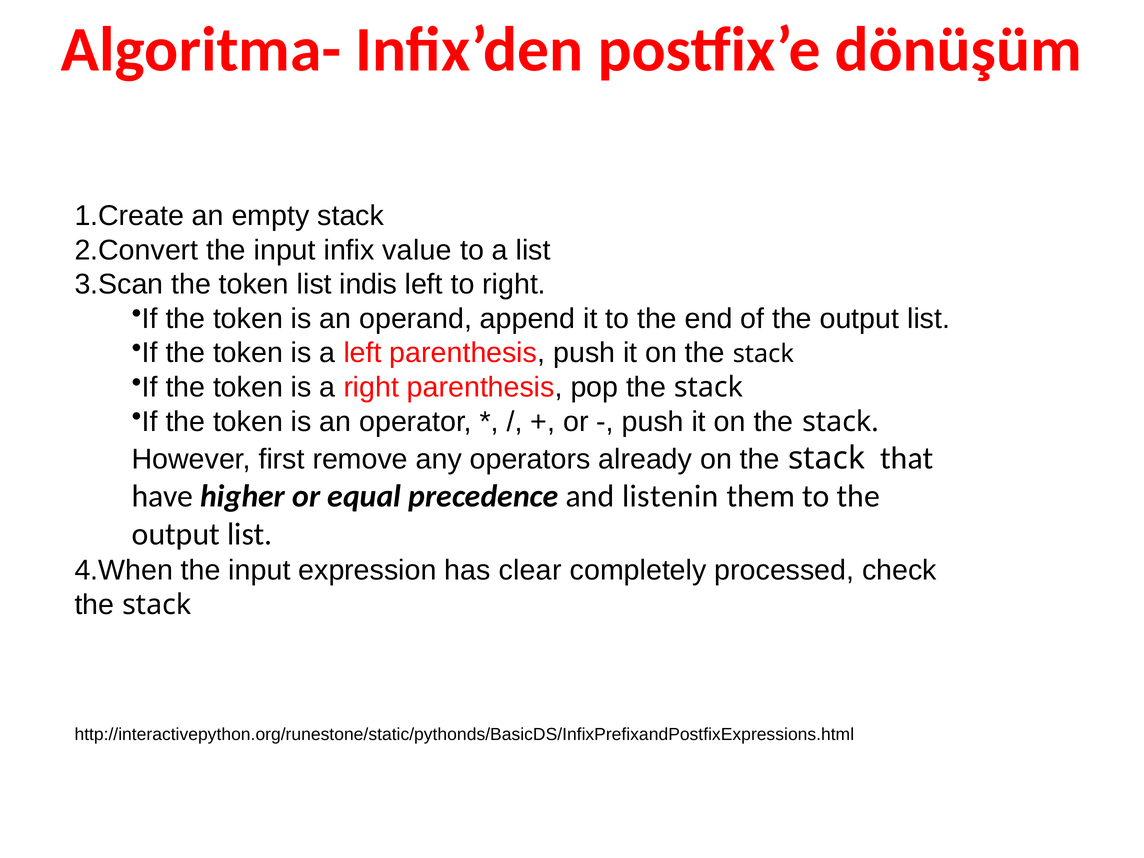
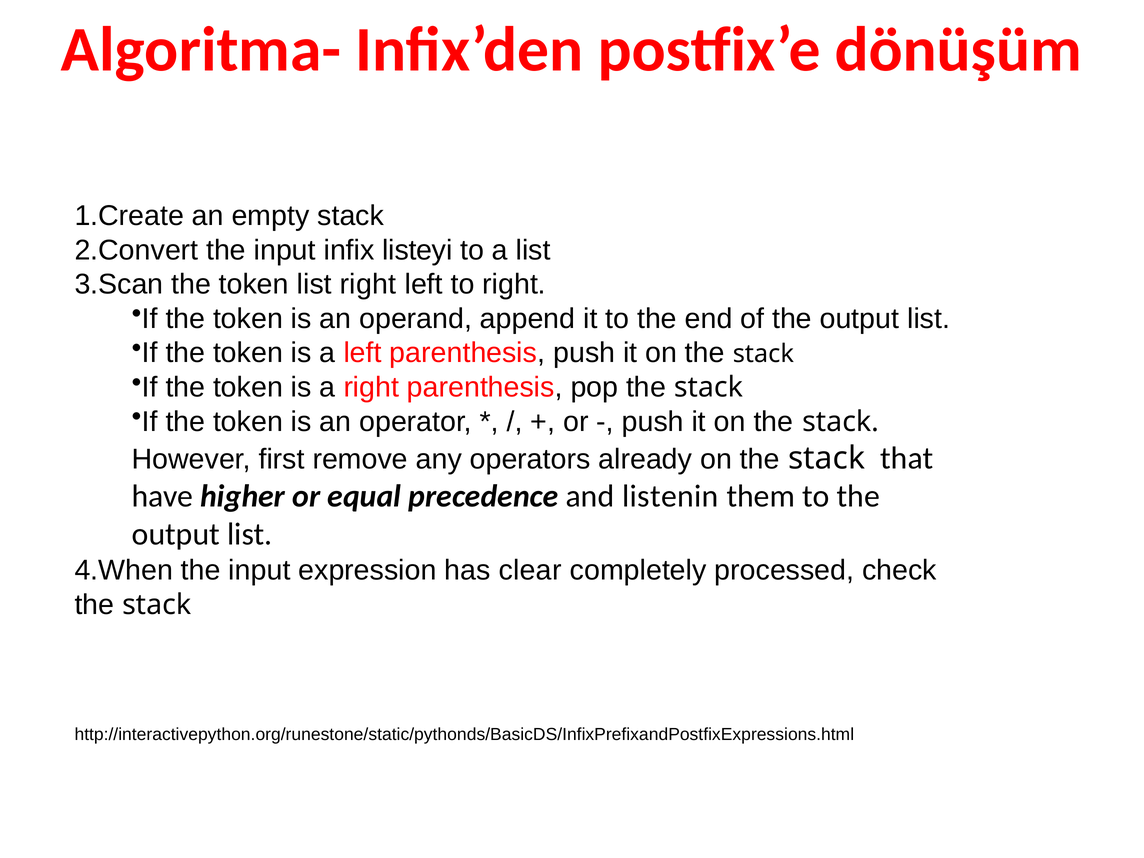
value: value -> listeyi (417, 250)
list indis: indis -> right (368, 284)
